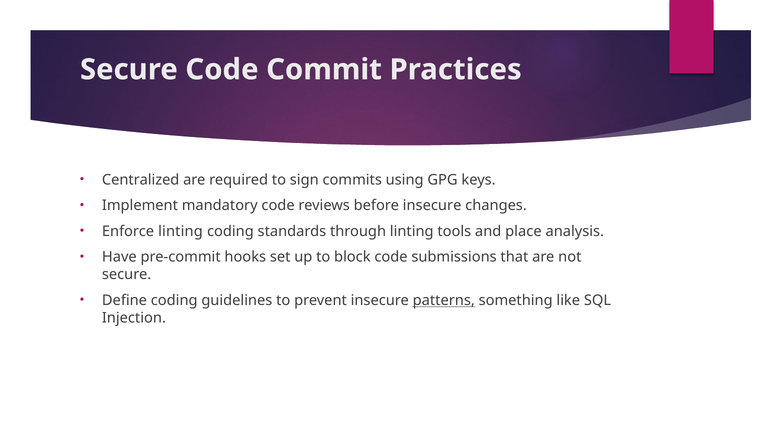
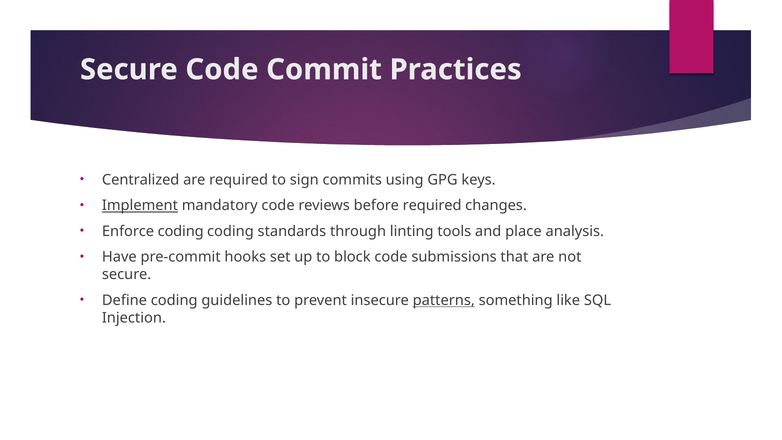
Implement underline: none -> present (140, 205)
before insecure: insecure -> required (432, 205)
Enforce linting: linting -> coding (181, 231)
